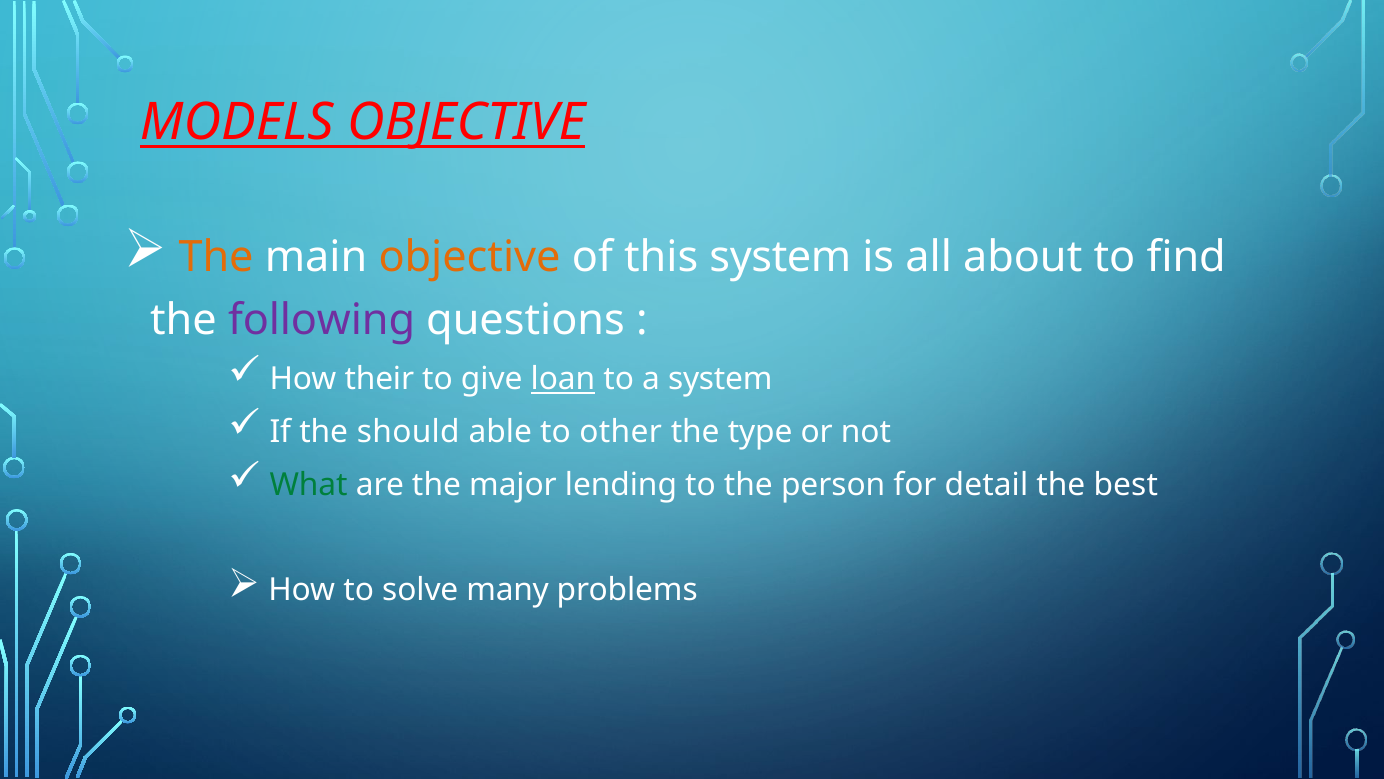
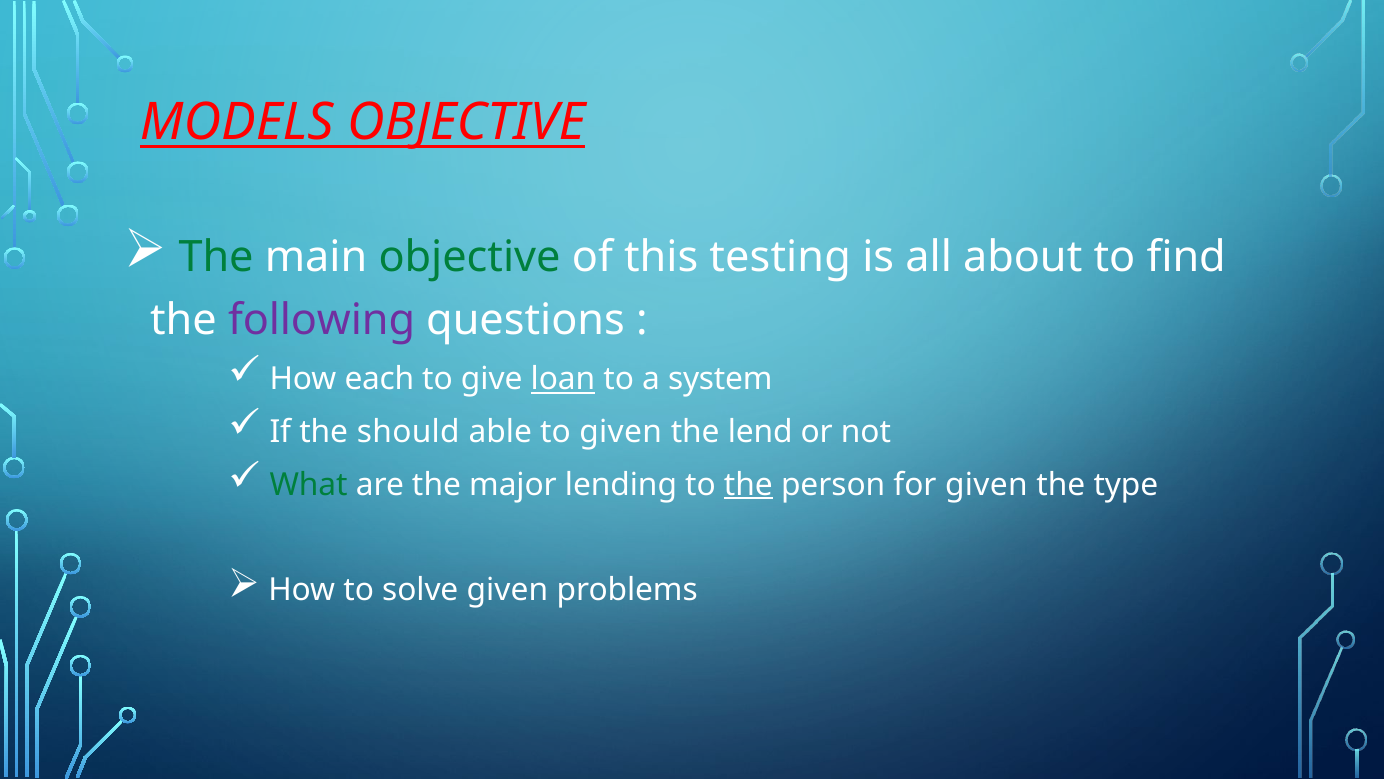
The colour: orange -> green (216, 257)
objective colour: orange -> green (470, 257)
this system: system -> testing (780, 257)
their: their -> each (379, 379)
to other: other -> given (621, 431)
type: type -> lend (760, 431)
the underline: none -> present (748, 484)
for detail: detail -> given (986, 484)
best: best -> type (1126, 484)
solve many: many -> given (507, 590)
